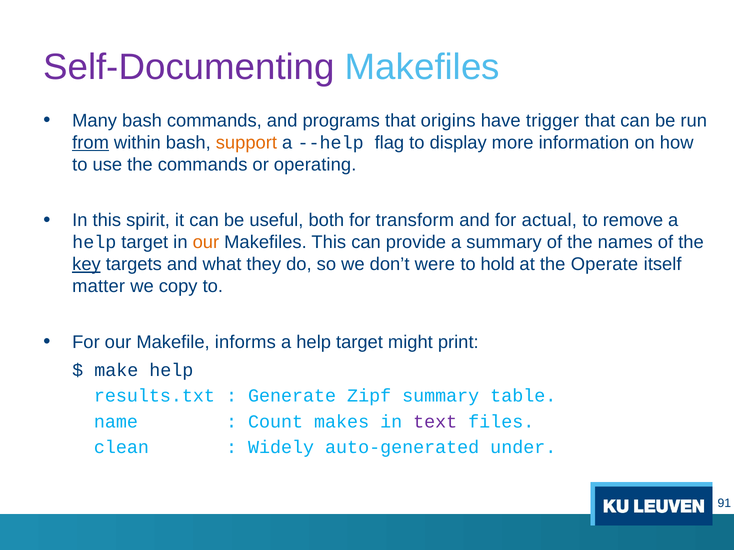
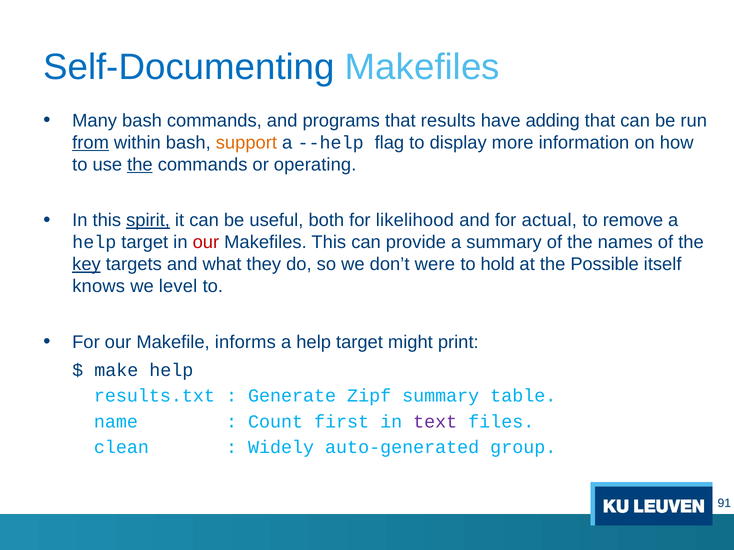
Self-Documenting colour: purple -> blue (189, 67)
origins: origins -> results (448, 121)
trigger: trigger -> adding (553, 121)
the underline: none -> present (140, 165)
spirit underline: none -> present (148, 221)
transform: transform -> likelihood (415, 221)
our colour: orange -> red (206, 243)
Operate: Operate -> Possible (605, 265)
matter: matter -> knows (99, 287)
copy: copy -> level (178, 287)
makes: makes -> first (342, 422)
under: under -> group (523, 448)
